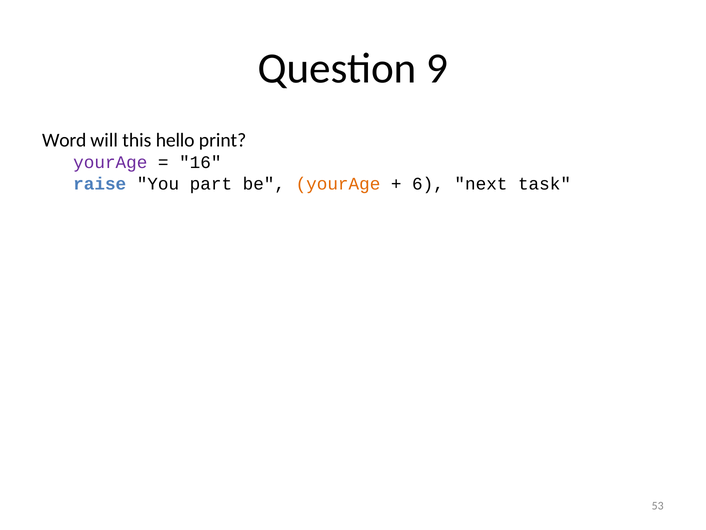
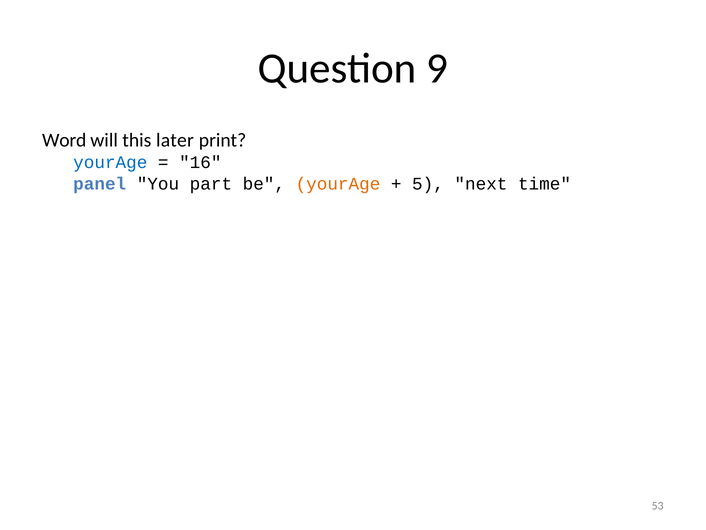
hello: hello -> later (175, 140)
yourAge colour: purple -> blue (110, 162)
raise: raise -> panel (100, 184)
6: 6 -> 5 (428, 184)
task: task -> time (544, 184)
